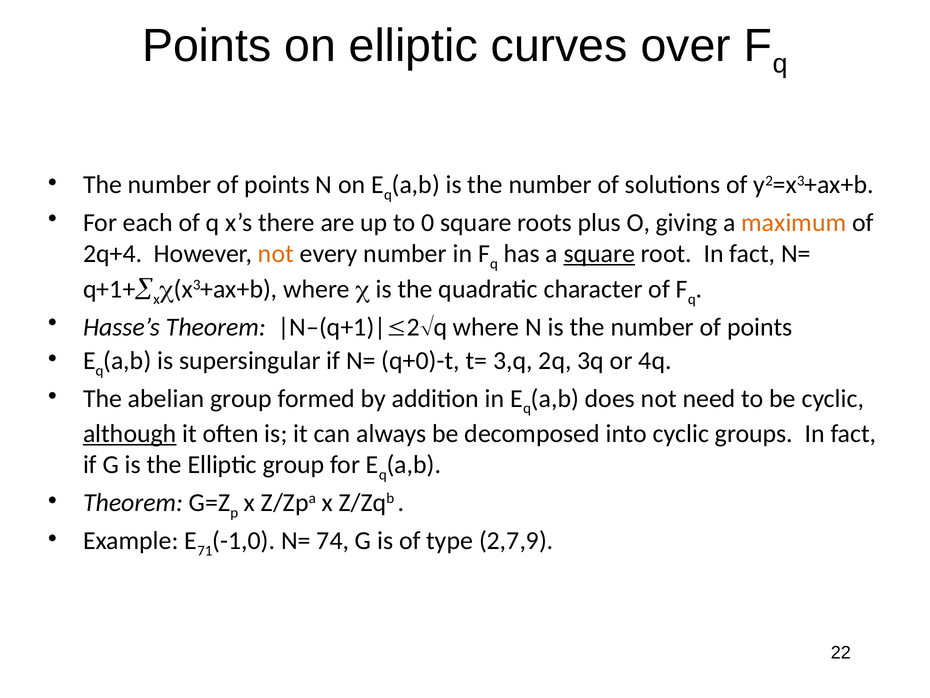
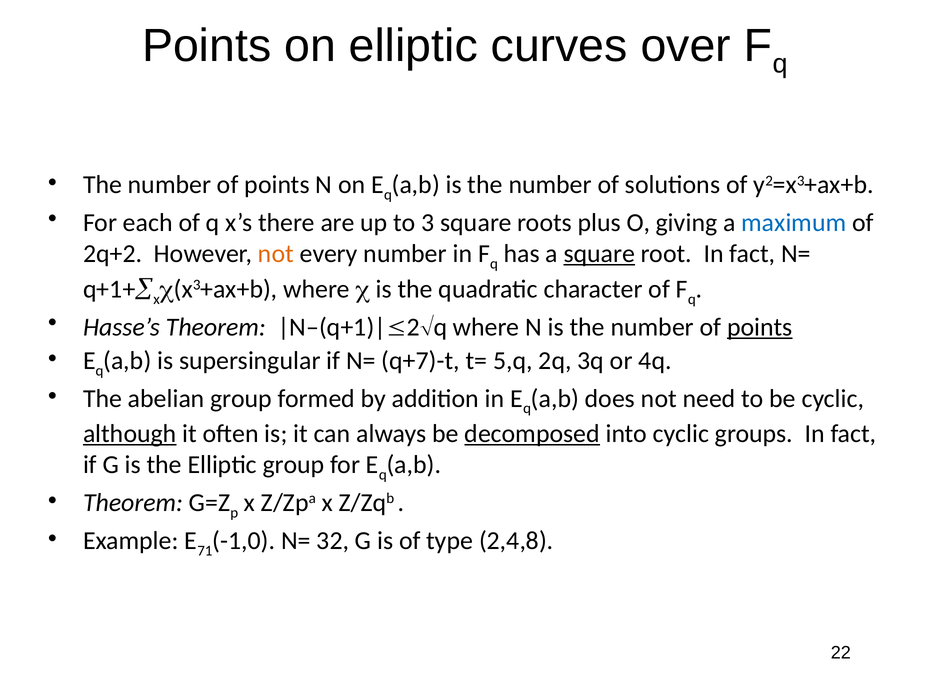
0: 0 -> 3 (428, 223)
maximum colour: orange -> blue (794, 223)
2q+4: 2q+4 -> 2q+2 (113, 254)
points underline: none -> present (760, 327)
q+0)-t: q+0)-t -> q+7)-t (421, 360)
3,q: 3,q -> 5,q (513, 360)
decomposed underline: none -> present (532, 433)
74: 74 -> 32 (333, 540)
2,7,9: 2,7,9 -> 2,4,8 (516, 540)
